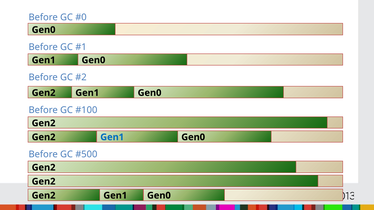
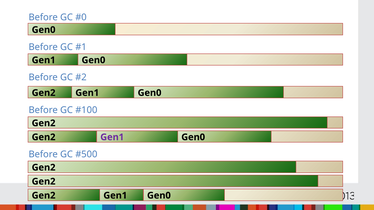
Gen1 colour: blue -> purple (112, 137)
